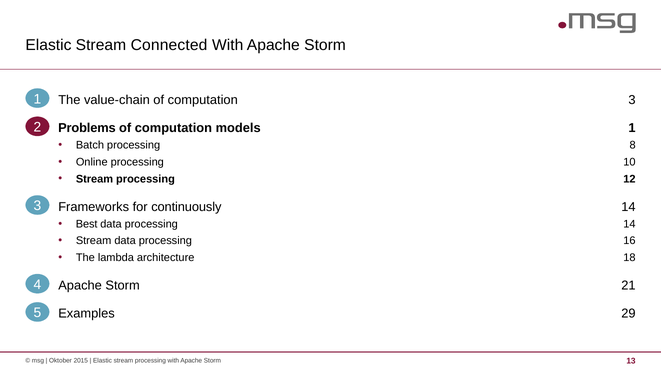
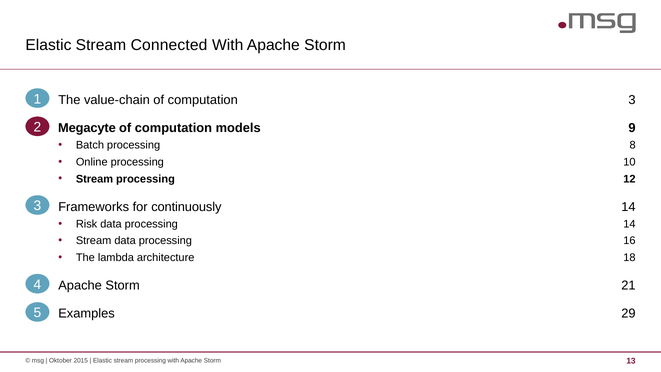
2 1: 1 -> 9 (632, 128)
Problems: Problems -> Megacyte (87, 128)
Best: Best -> Risk (87, 224)
